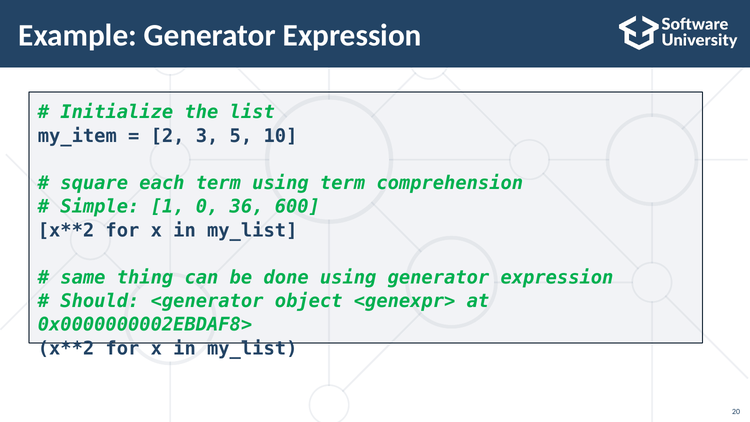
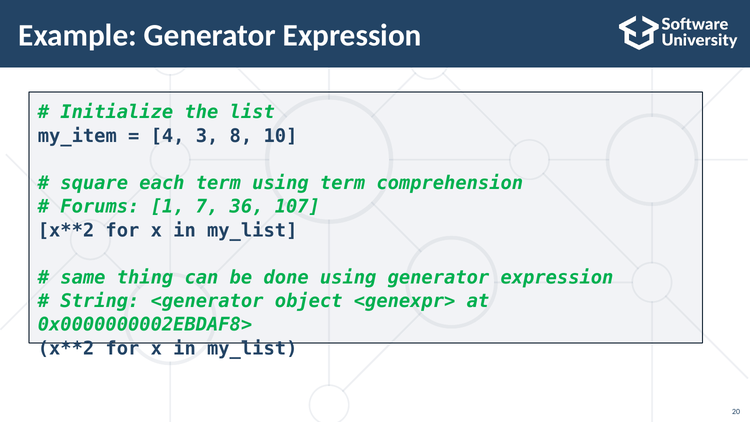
2: 2 -> 4 (168, 136)
5: 5 -> 8 (241, 136)
Simple: Simple -> Forums (100, 207)
0: 0 -> 7 (207, 207)
600: 600 -> 107 (297, 207)
Should: Should -> String (100, 301)
